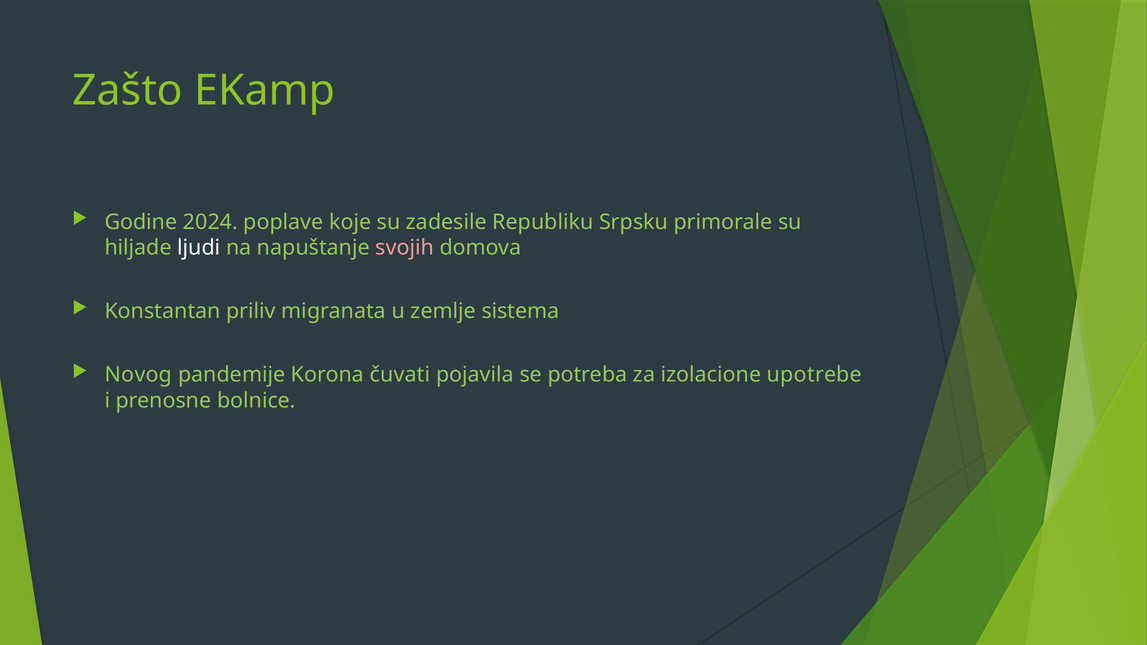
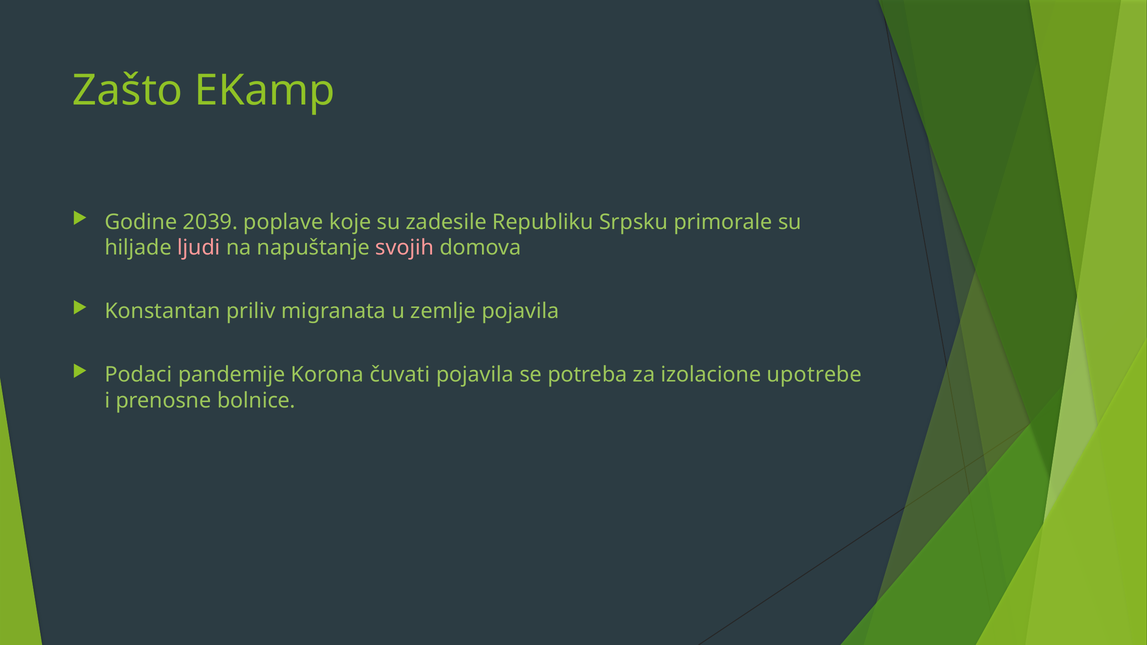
2024: 2024 -> 2039 (210, 222)
ljudi colour: white -> pink (199, 248)
zemlje sistema: sistema -> pojavila (520, 311)
Novog: Novog -> Podaci (138, 375)
